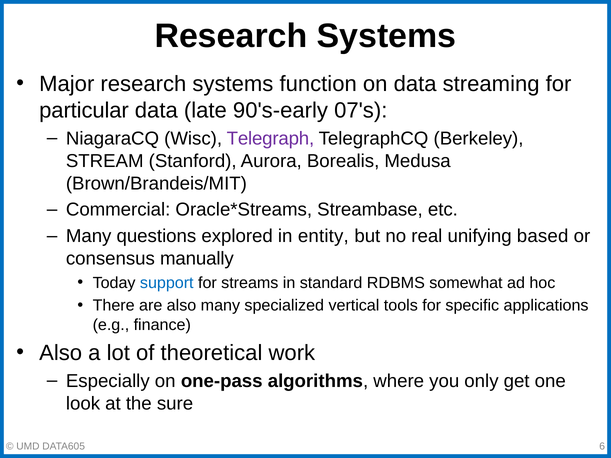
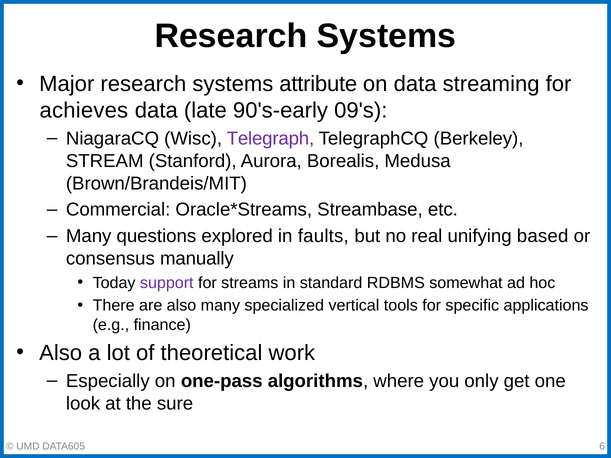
function: function -> attribute (318, 84)
particular: particular -> achieves (84, 110)
07's: 07's -> 09's (361, 110)
entity: entity -> faults (323, 236)
support colour: blue -> purple (167, 283)
